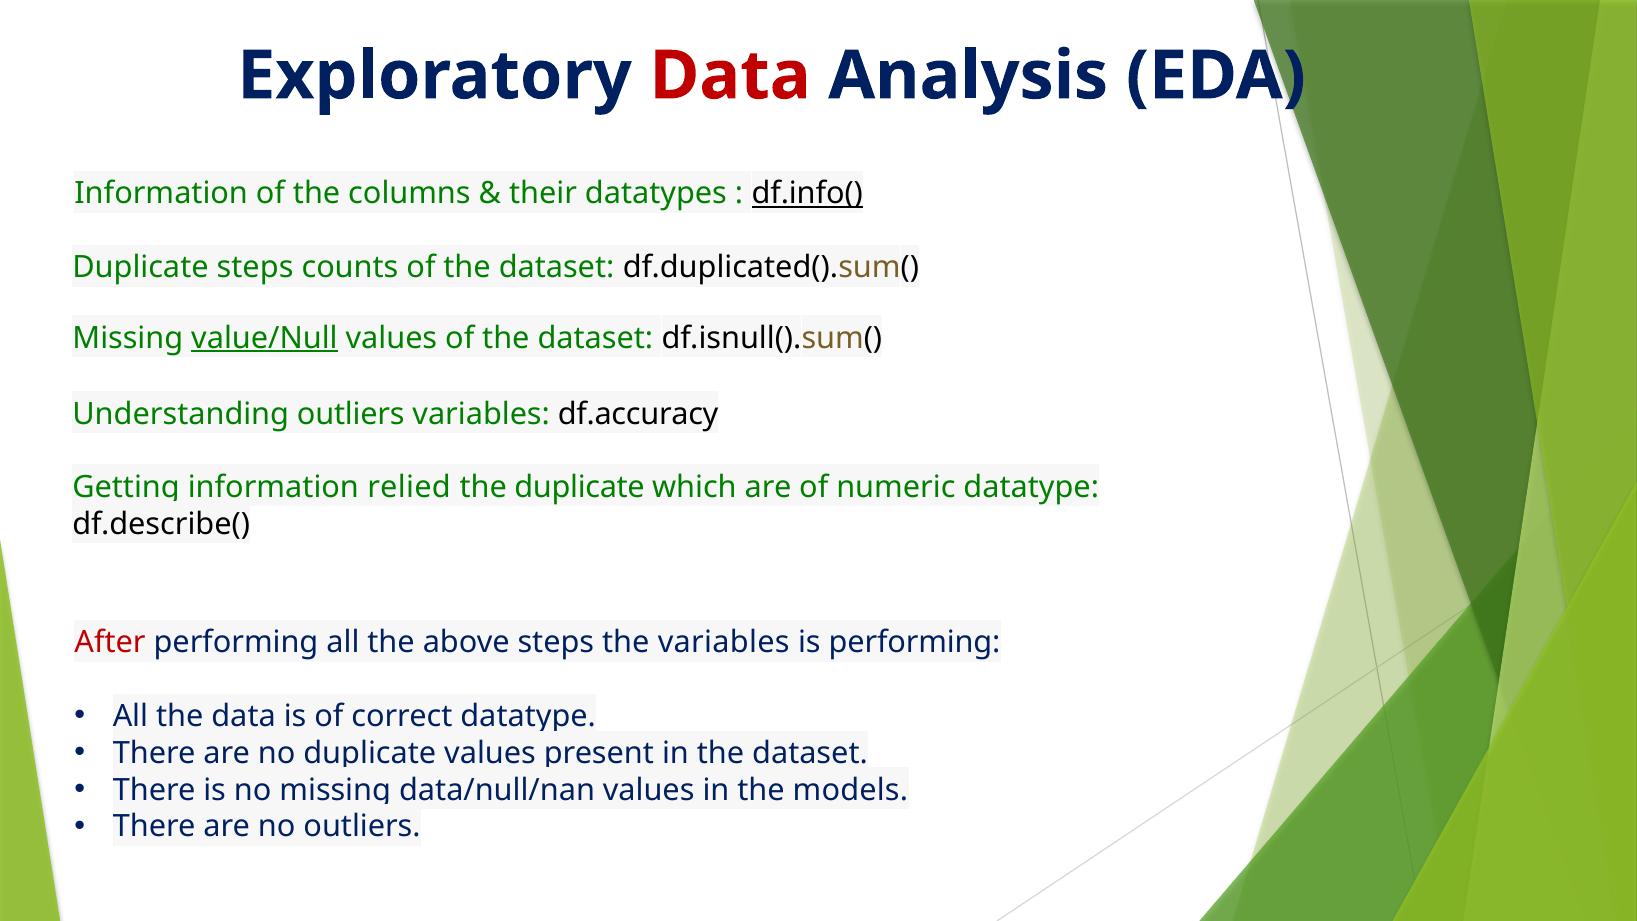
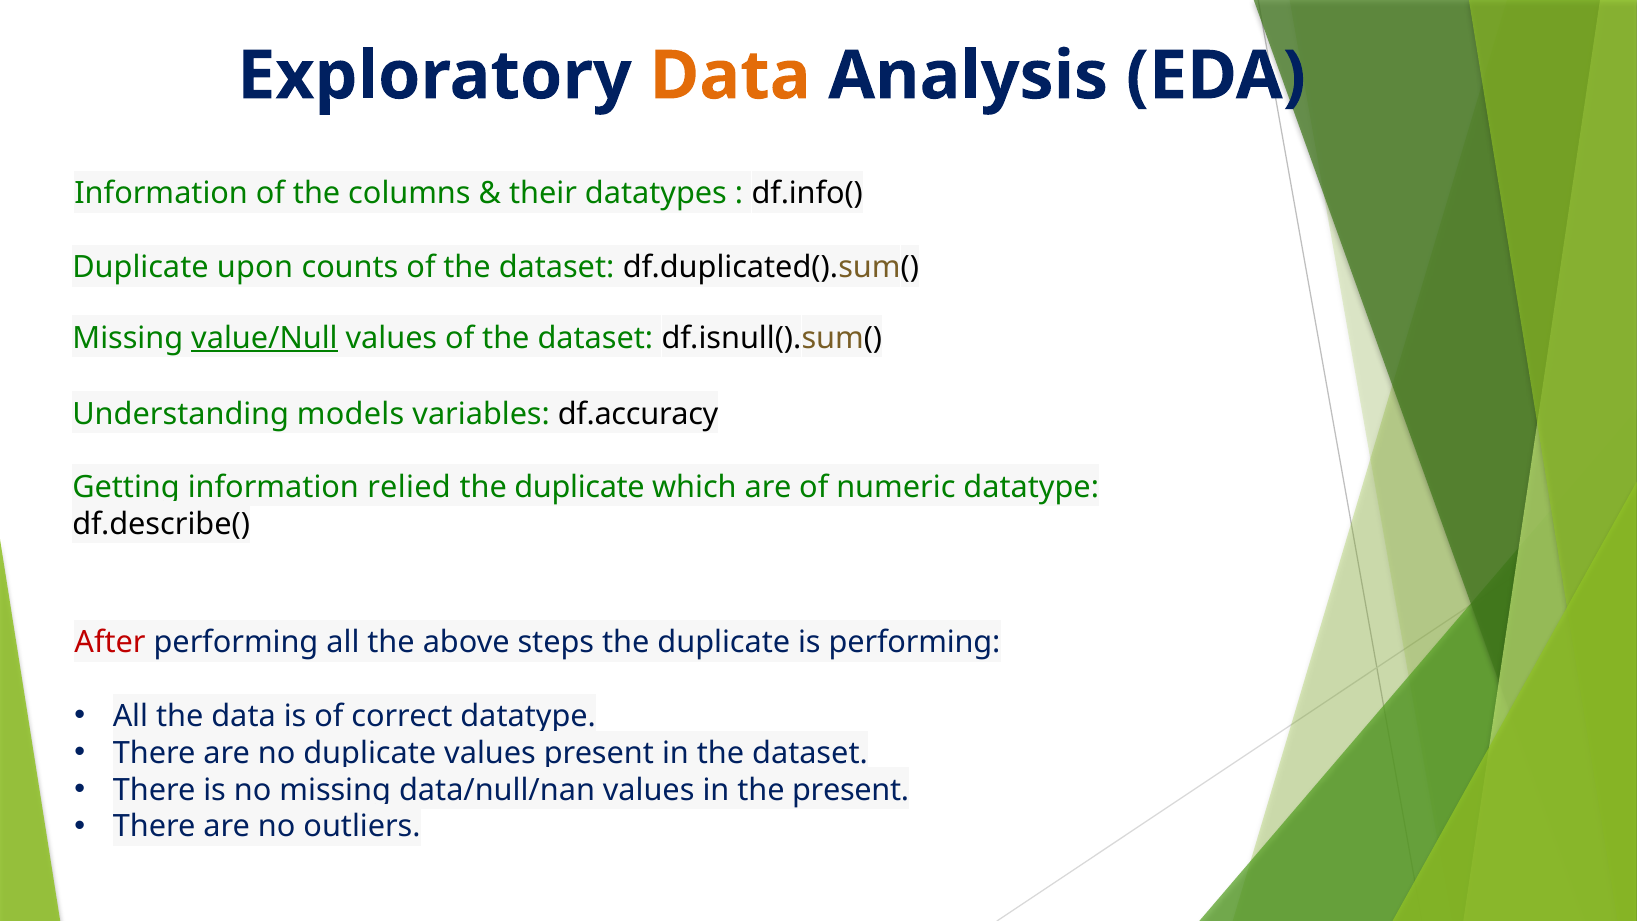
Data colour: red -> orange (730, 76)
df.info( underline: present -> none (807, 194)
Duplicate steps: steps -> upon (255, 267)
Understanding outliers: outliers -> models (351, 414)
steps the variables: variables -> duplicate (724, 642)
the models: models -> present (851, 790)
